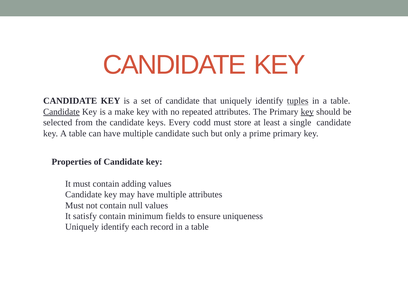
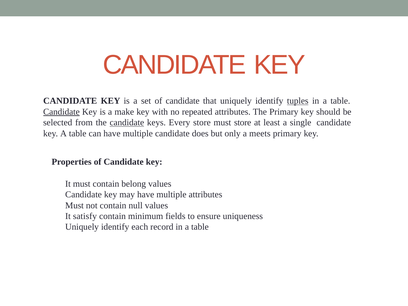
key underline: present -> none (307, 112)
candidate underline: none -> present (127, 123)
Every codd: codd -> store (202, 123)
such: such -> does (200, 133)
prime: prime -> meets (260, 133)
adding: adding -> belong (134, 184)
